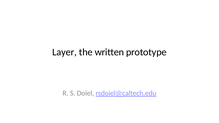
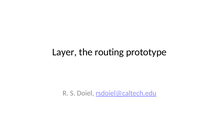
written: written -> routing (109, 52)
